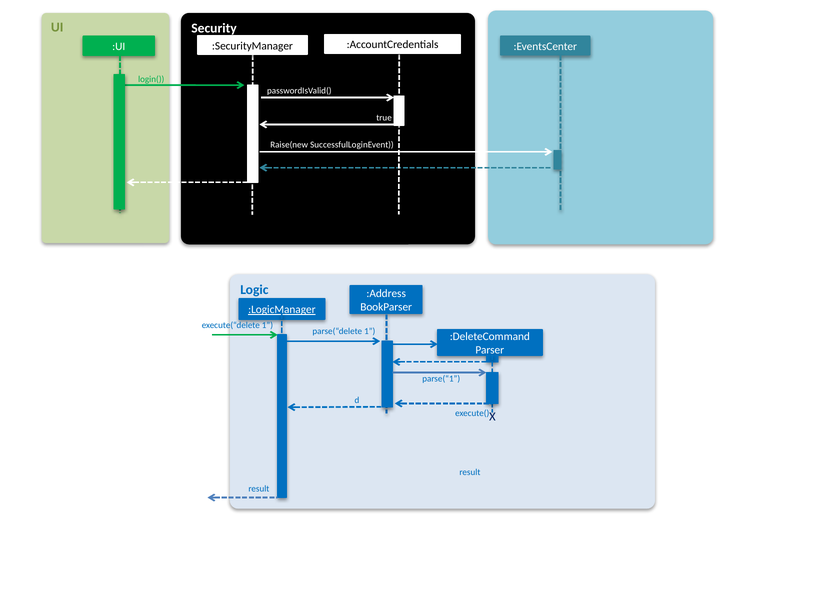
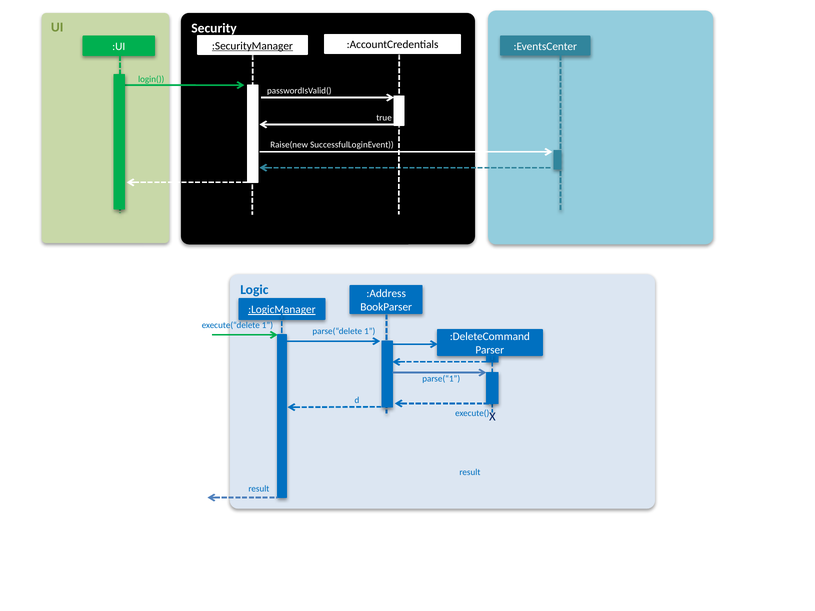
:SecurityManager underline: none -> present (252, 46)
